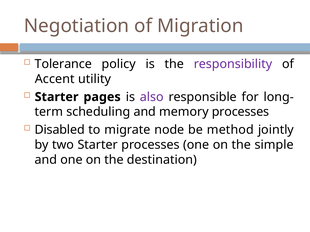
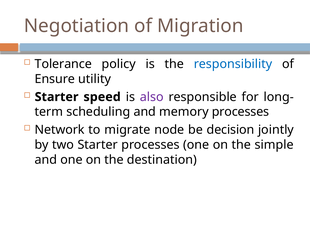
responsibility colour: purple -> blue (233, 64)
Accent: Accent -> Ensure (55, 79)
pages: pages -> speed (102, 97)
Disabled: Disabled -> Network (60, 130)
method: method -> decision (231, 130)
